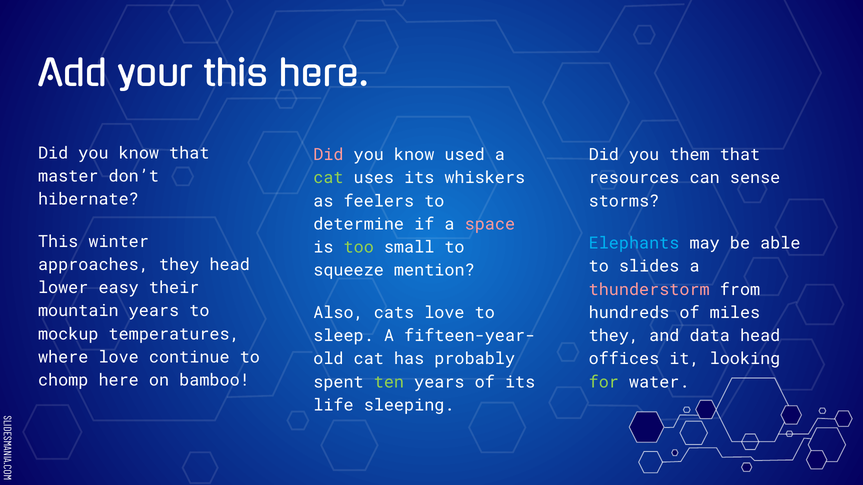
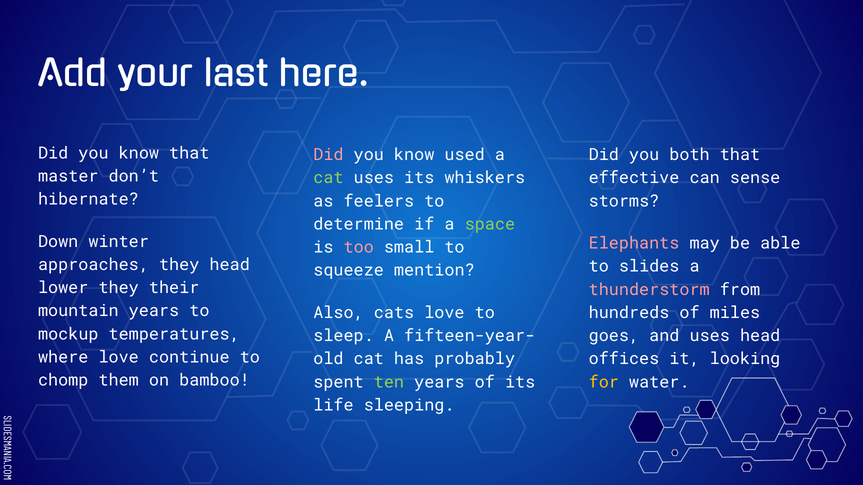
your this: this -> last (236, 75)
them: them -> both (690, 155)
resources: resources -> effective (634, 178)
space colour: pink -> light green (490, 224)
This: This -> Down (58, 242)
Elephants colour: light blue -> pink (634, 244)
too colour: light green -> pink (359, 247)
lower easy: easy -> they (119, 288)
they: they -> goes (614, 336)
and data: data -> uses (710, 336)
chomp here: here -> them (119, 381)
for colour: light green -> yellow (604, 382)
